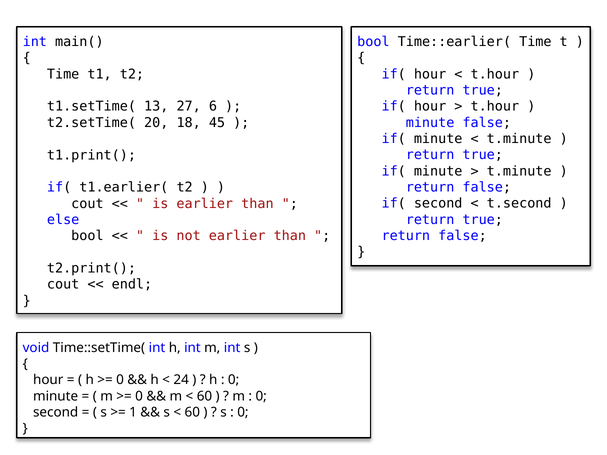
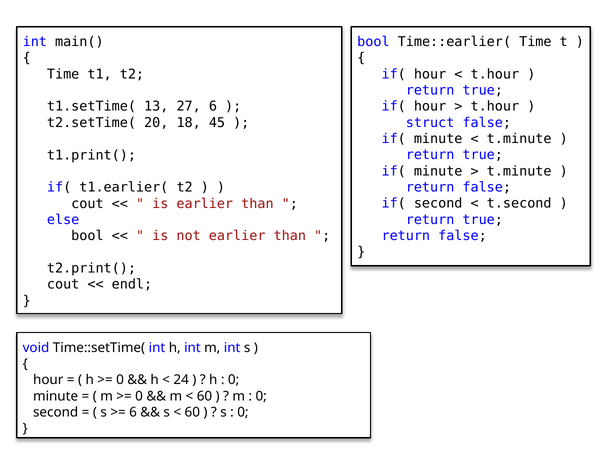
minute: minute -> struct (430, 123)
1: 1 -> 6 (133, 413)
